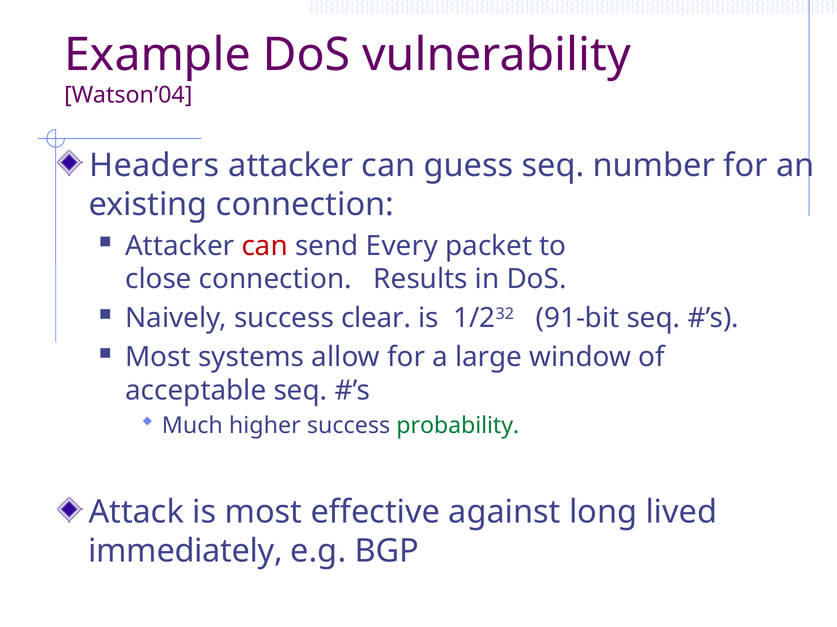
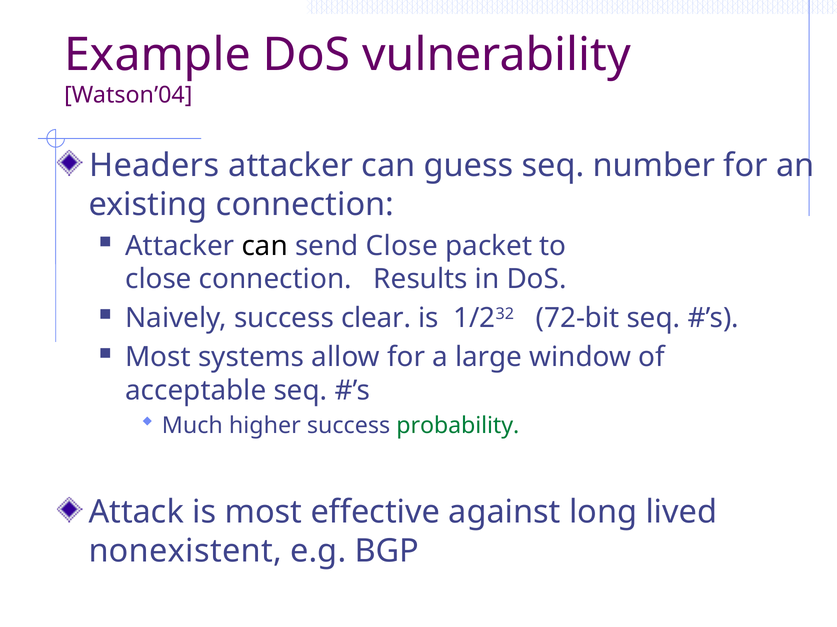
can colour: red -> black (265, 246)
send Every: Every -> Close (402, 246)
91-bit: 91-bit -> 72-bit (578, 319)
immediately: immediately -> nonexistent (185, 552)
